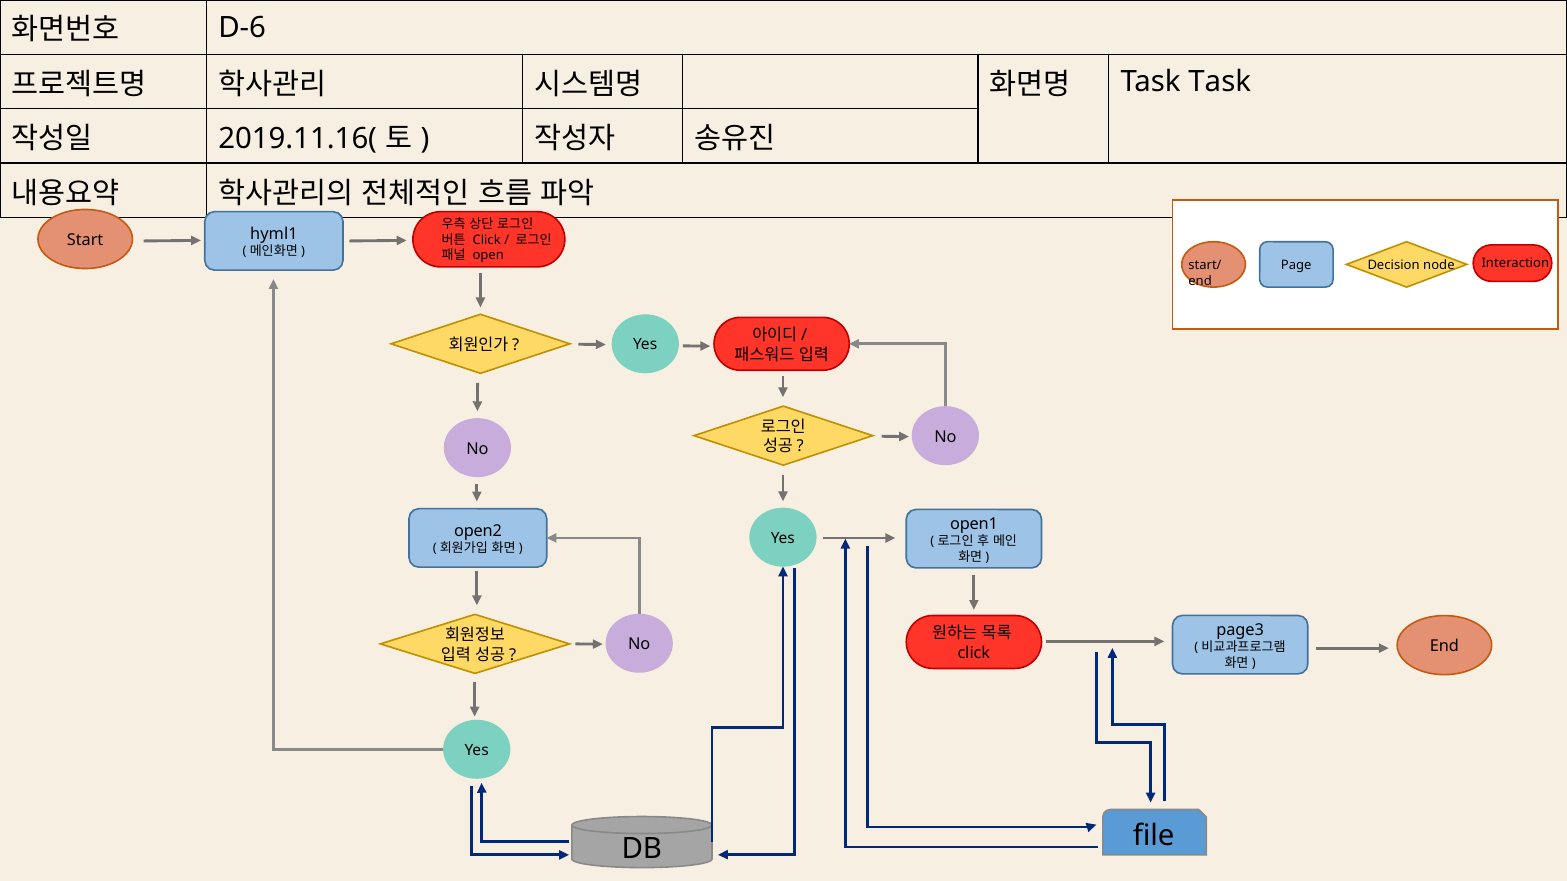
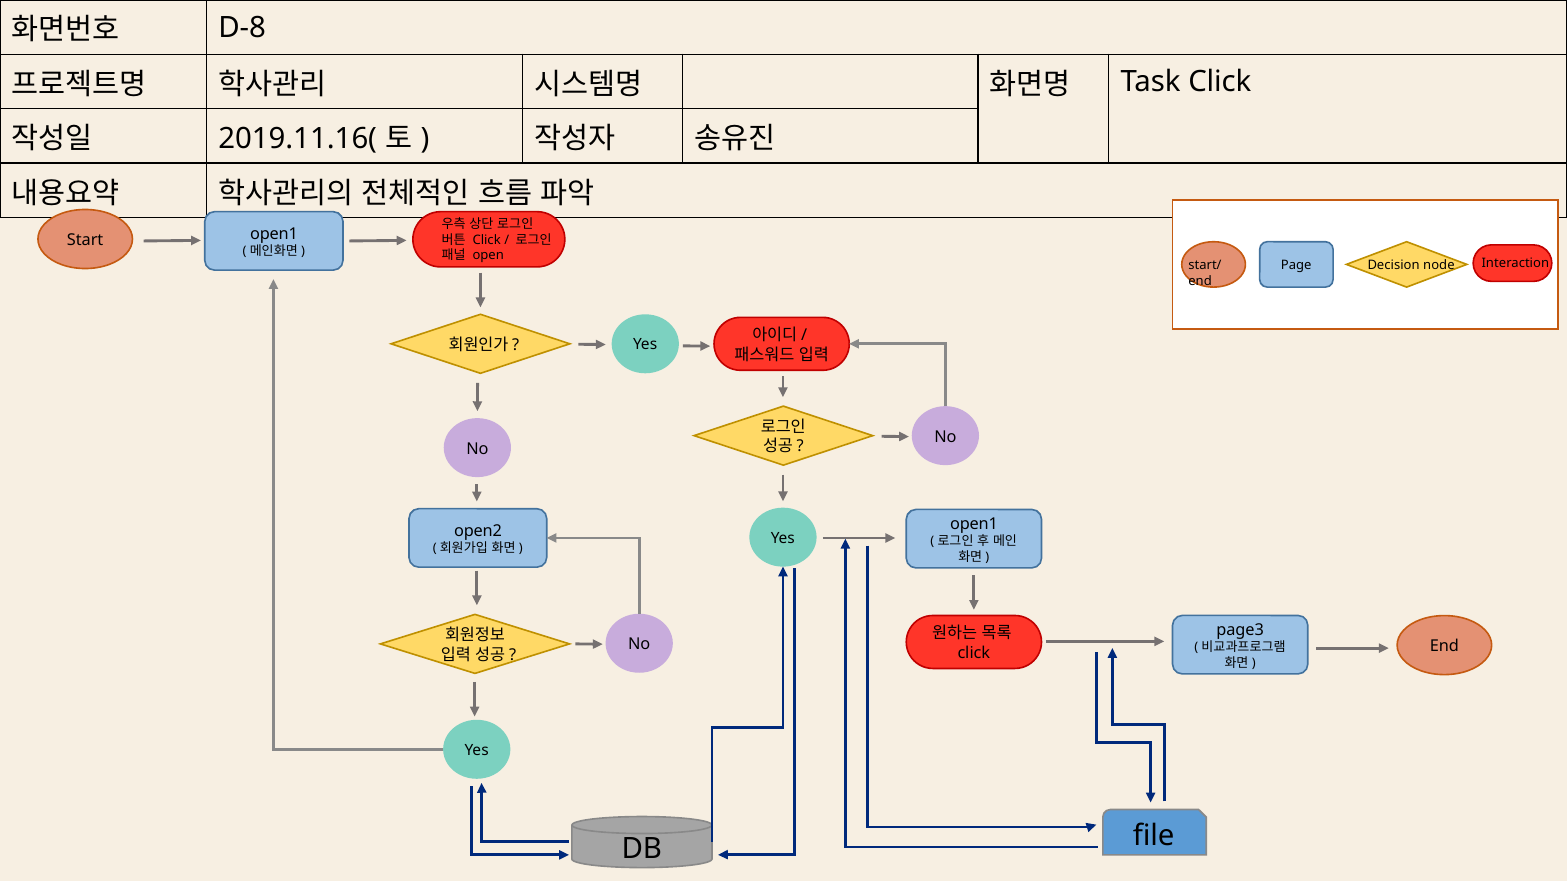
D-6: D-6 -> D-8 (242, 28)
Task Task: Task -> Click (1220, 82)
Start hyml1: hyml1 -> open1 (274, 234)
